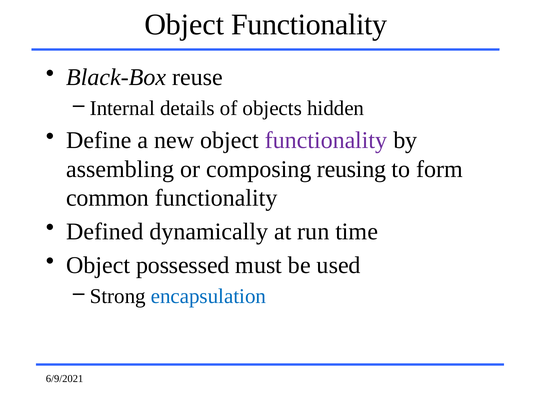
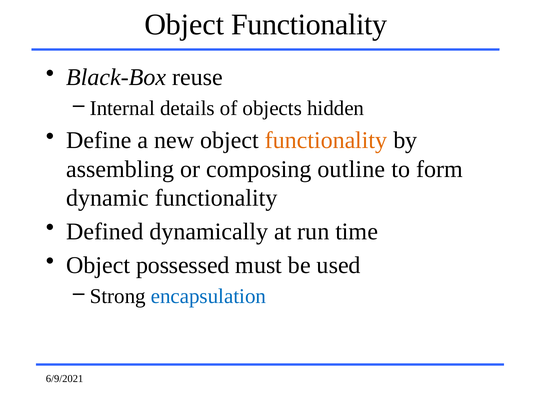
functionality colour: purple -> orange (326, 140)
reusing: reusing -> outline (351, 169)
common: common -> dynamic (107, 198)
